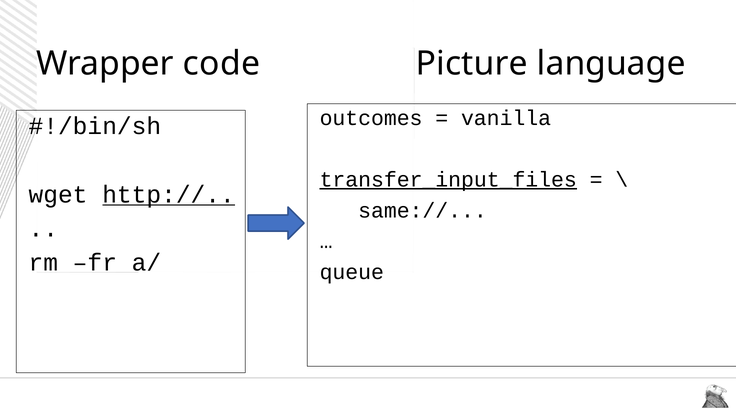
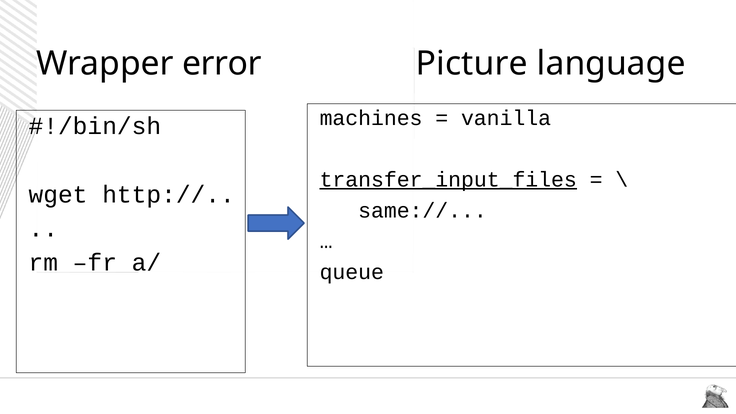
code: code -> error (222, 63)
outcomes: outcomes -> machines (371, 118)
http:// underline: present -> none (169, 194)
